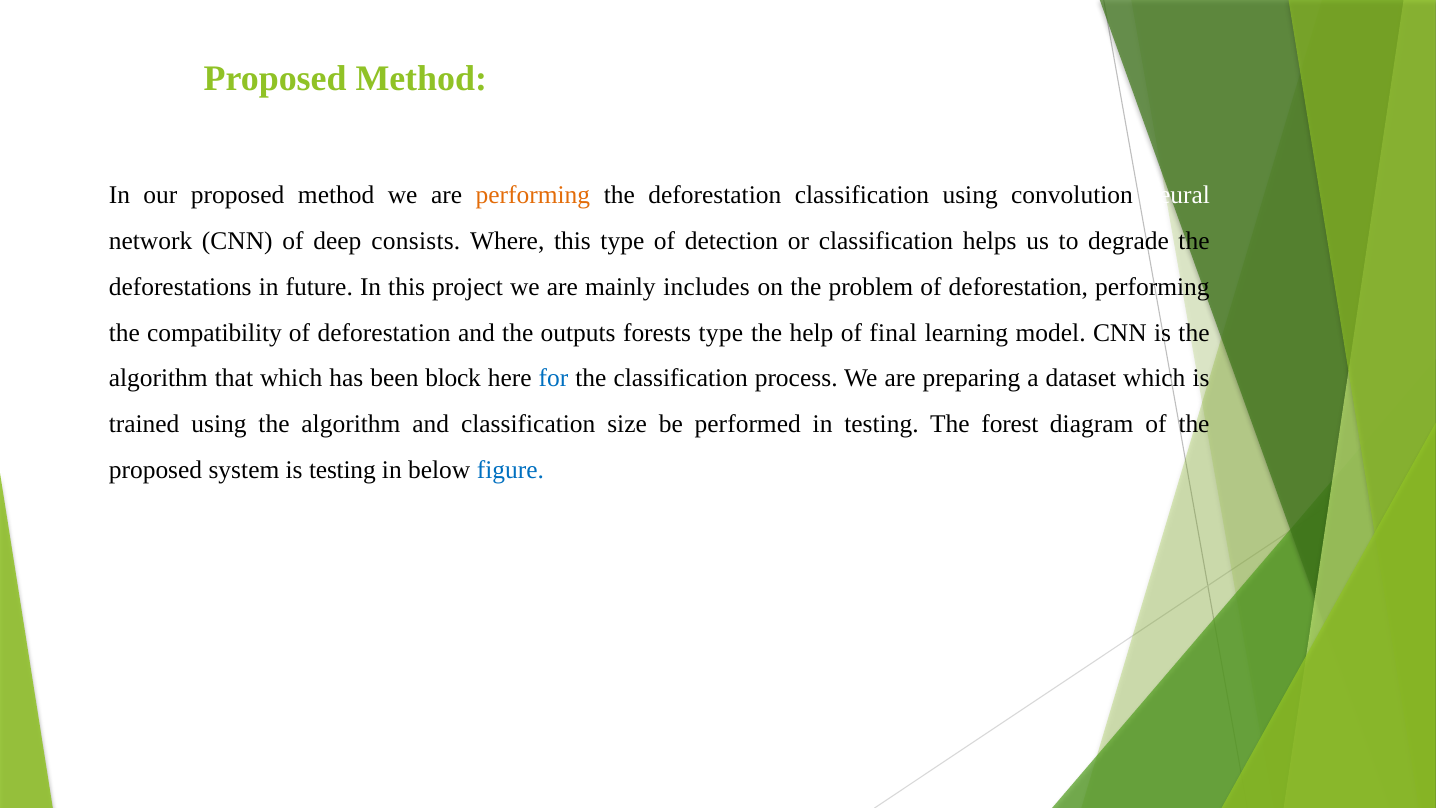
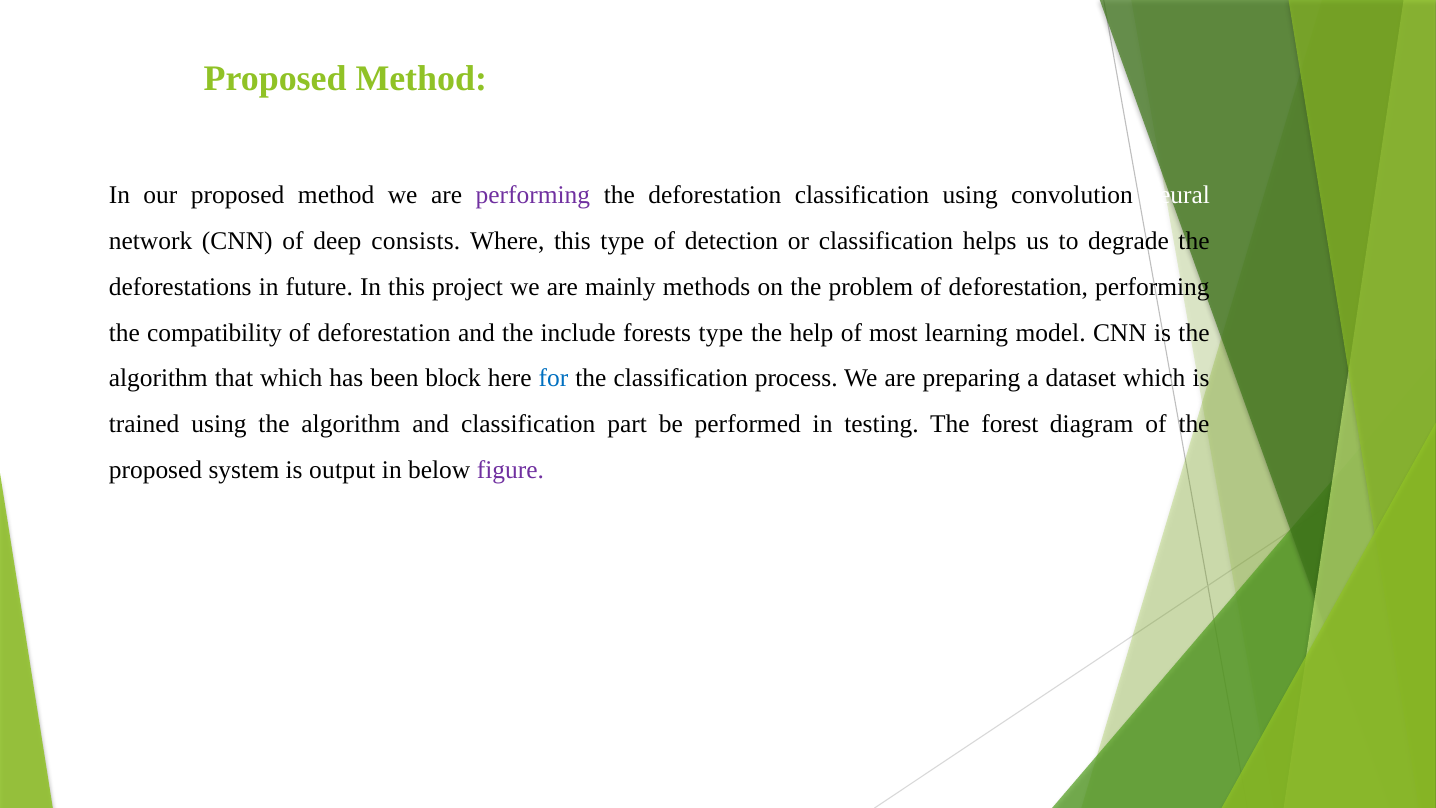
performing colour: orange -> purple (533, 195)
includes: includes -> methods (707, 287)
outputs: outputs -> include (578, 333)
final: final -> most (893, 333)
size: size -> part (627, 424)
is testing: testing -> output (342, 470)
figure colour: blue -> purple (510, 470)
